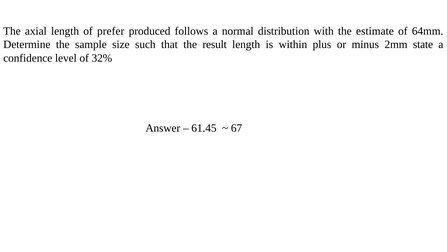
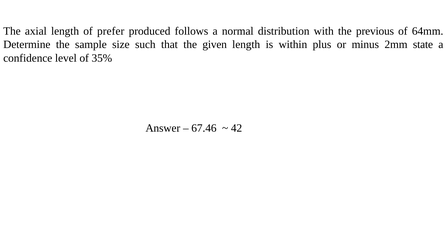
estimate: estimate -> previous (375, 31)
result: result -> given (215, 45)
32%: 32% -> 35% (102, 58)
61.45: 61.45 -> 67.46 (204, 128)
67: 67 -> 42 (237, 128)
